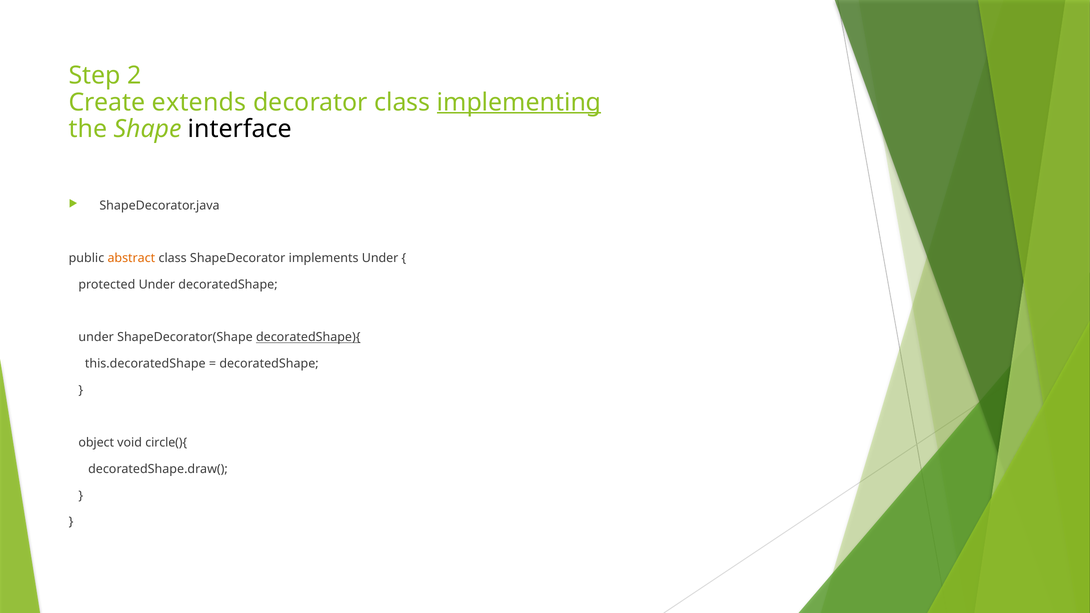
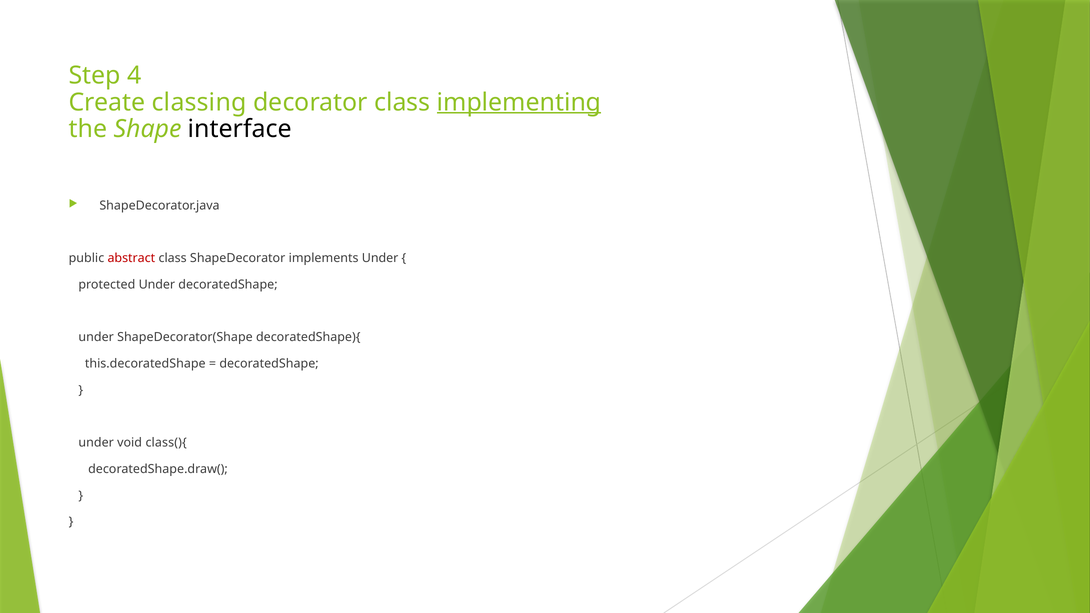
2: 2 -> 4 (134, 75)
extends: extends -> classing (199, 102)
abstract colour: orange -> red (131, 258)
decoratedShape){ underline: present -> none (308, 337)
object: object -> under (96, 443)
circle(){: circle(){ -> class(){ (166, 443)
